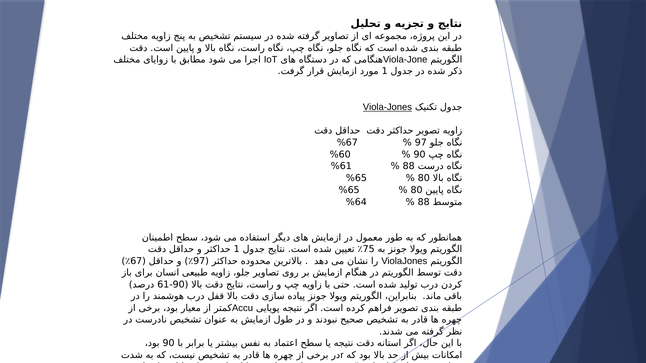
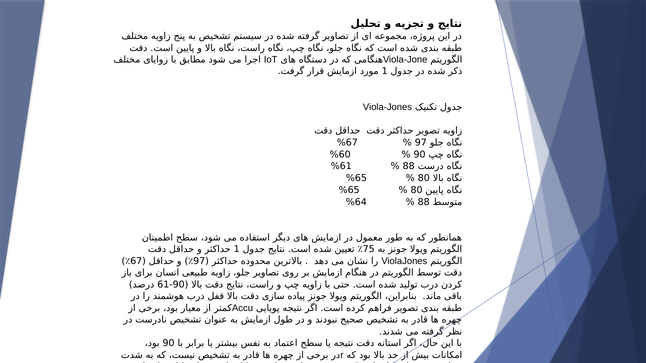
Viola-Jones underline: present -> none (387, 107)
